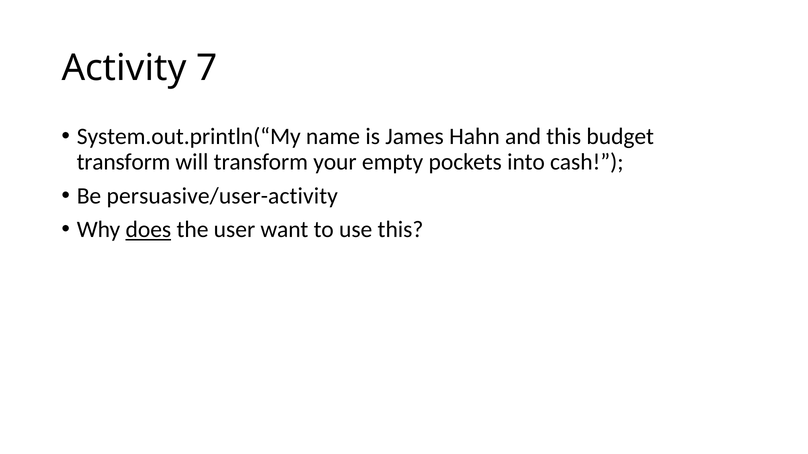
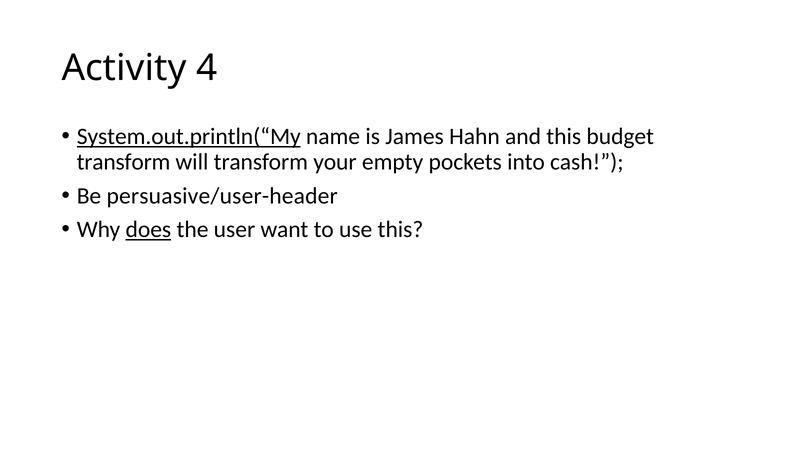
7: 7 -> 4 (207, 68)
System.out.println(“My underline: none -> present (189, 137)
persuasive/user-activity: persuasive/user-activity -> persuasive/user-header (222, 196)
